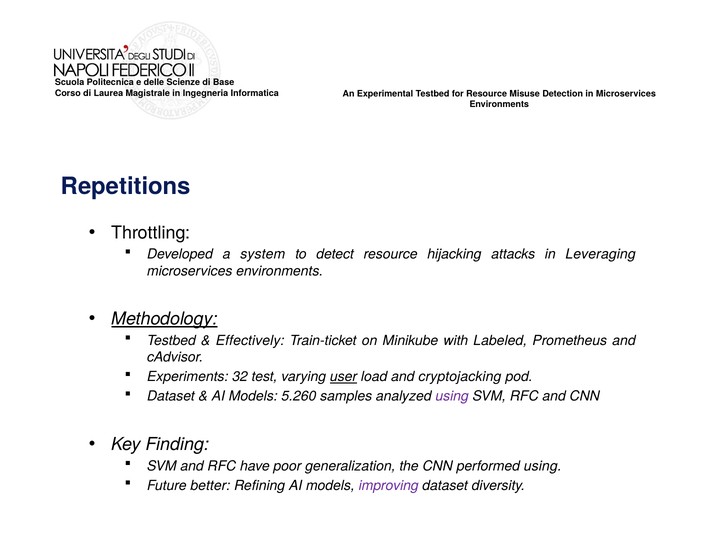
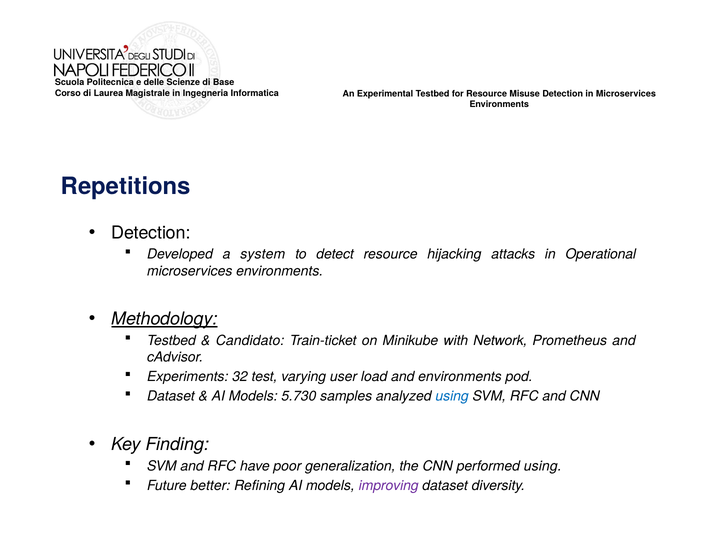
Throttling: Throttling -> Detection (151, 233)
Leveraging: Leveraging -> Operational (601, 254)
Effectively: Effectively -> Candidato (250, 341)
Labeled: Labeled -> Network (500, 341)
user underline: present -> none (343, 377)
and cryptojacking: cryptojacking -> environments (460, 377)
5.260: 5.260 -> 5.730 (299, 396)
using colour: purple -> blue (452, 396)
